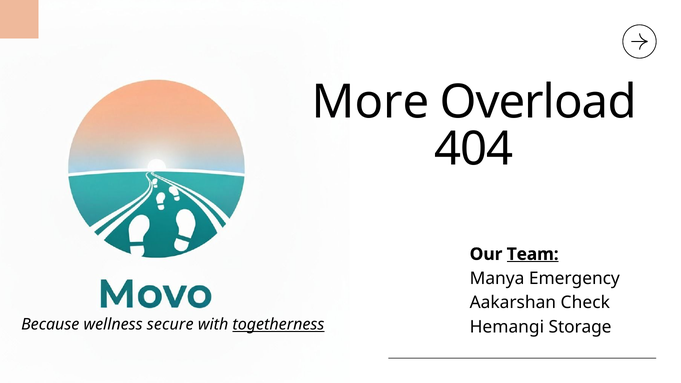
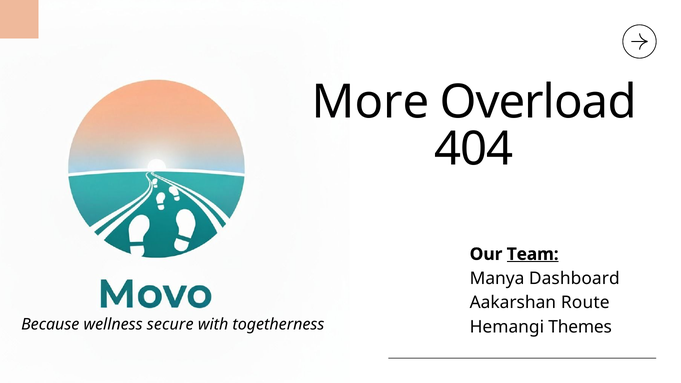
Emergency: Emergency -> Dashboard (574, 278)
Check: Check -> Route (585, 303)
togetherness underline: present -> none (278, 325)
Storage: Storage -> Themes (580, 327)
